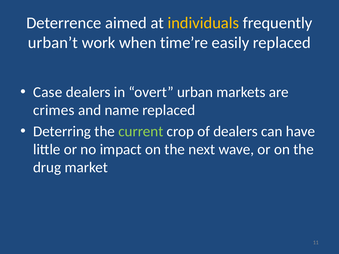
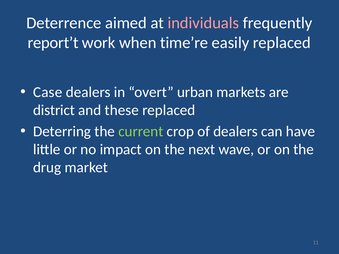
individuals colour: yellow -> pink (203, 23)
urban’t: urban’t -> report’t (53, 43)
crimes: crimes -> district (54, 110)
name: name -> these (122, 110)
